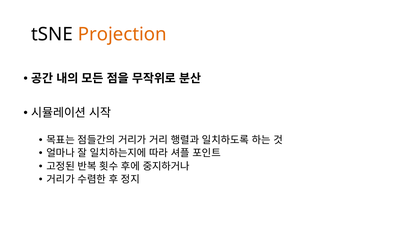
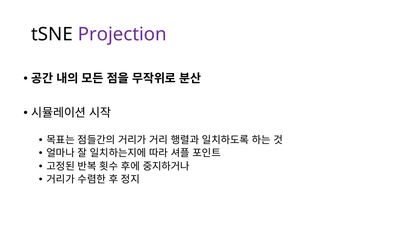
Projection colour: orange -> purple (122, 34)
